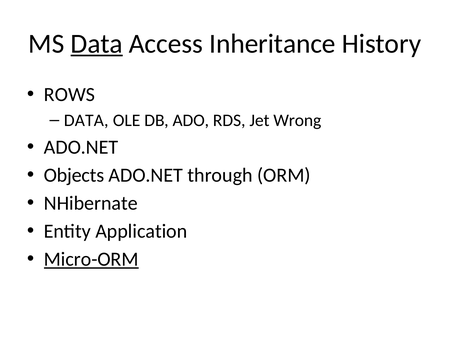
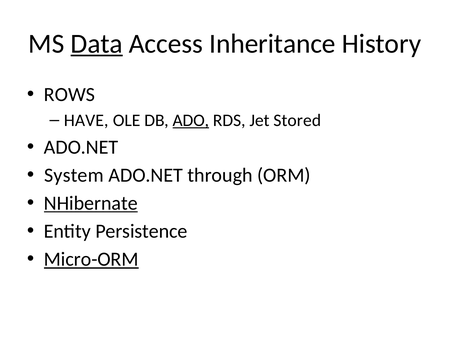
DATA: DATA -> HAVE (86, 120)
ADO underline: none -> present (191, 120)
Wrong: Wrong -> Stored (297, 120)
Objects: Objects -> System (74, 175)
NHibernate underline: none -> present (91, 203)
Application: Application -> Persistence (141, 231)
